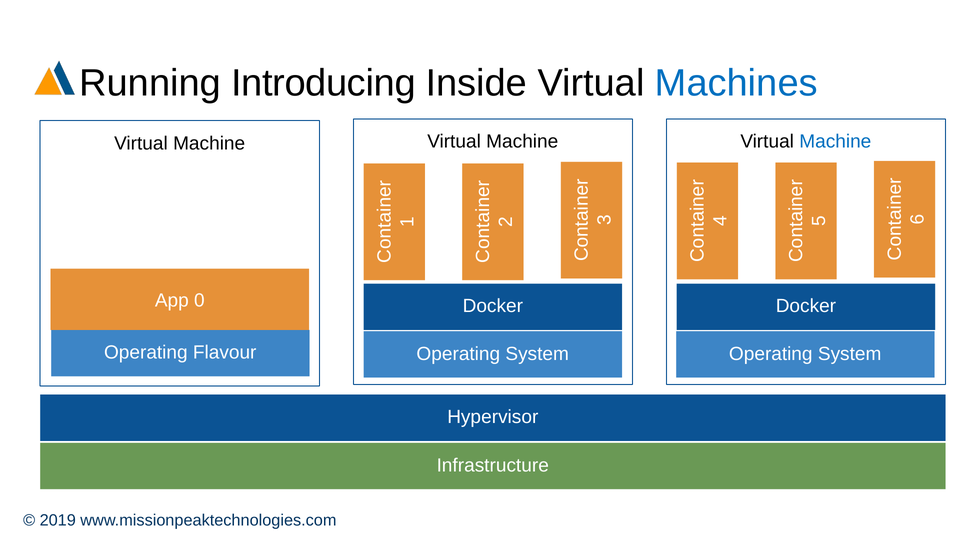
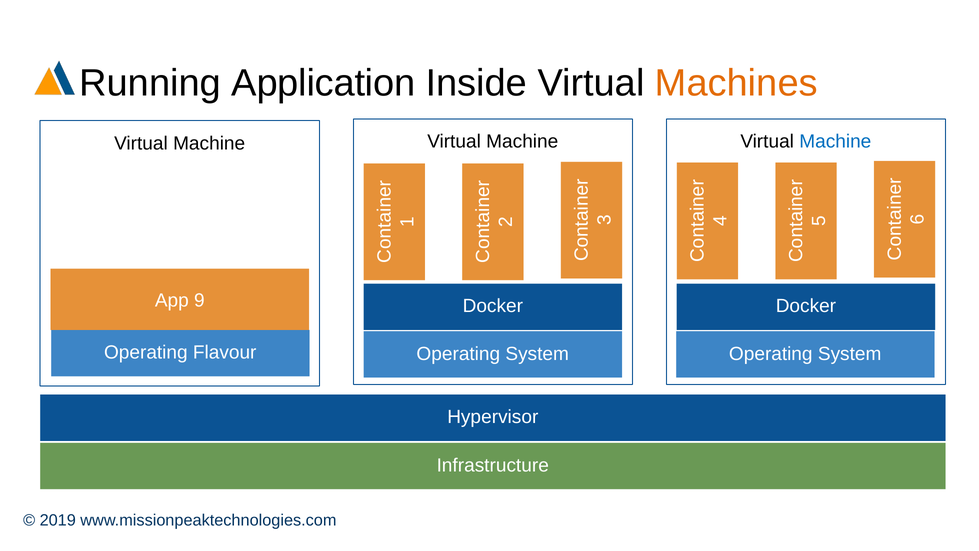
Introducing: Introducing -> Application (323, 83)
Machines colour: blue -> orange (736, 83)
0: 0 -> 9 (199, 301)
